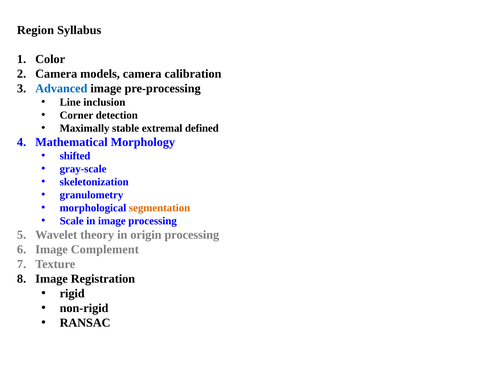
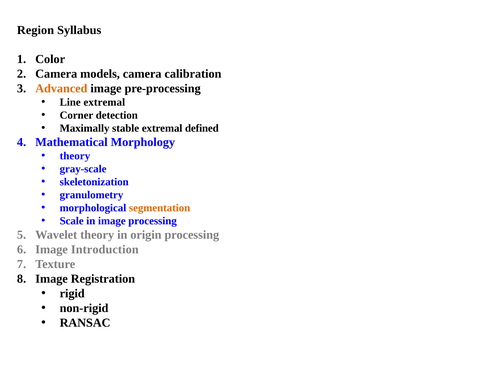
Advanced colour: blue -> orange (61, 89)
Line inclusion: inclusion -> extremal (104, 102)
shifted: shifted -> theory (75, 156)
Complement: Complement -> Introduction (105, 250)
